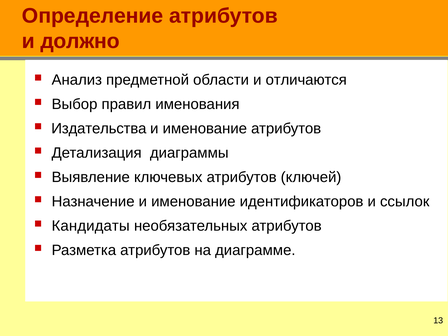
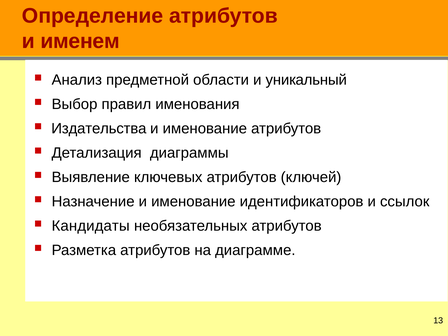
должно: должно -> именем (80, 41)
отличаются: отличаются -> уникальный (306, 80)
